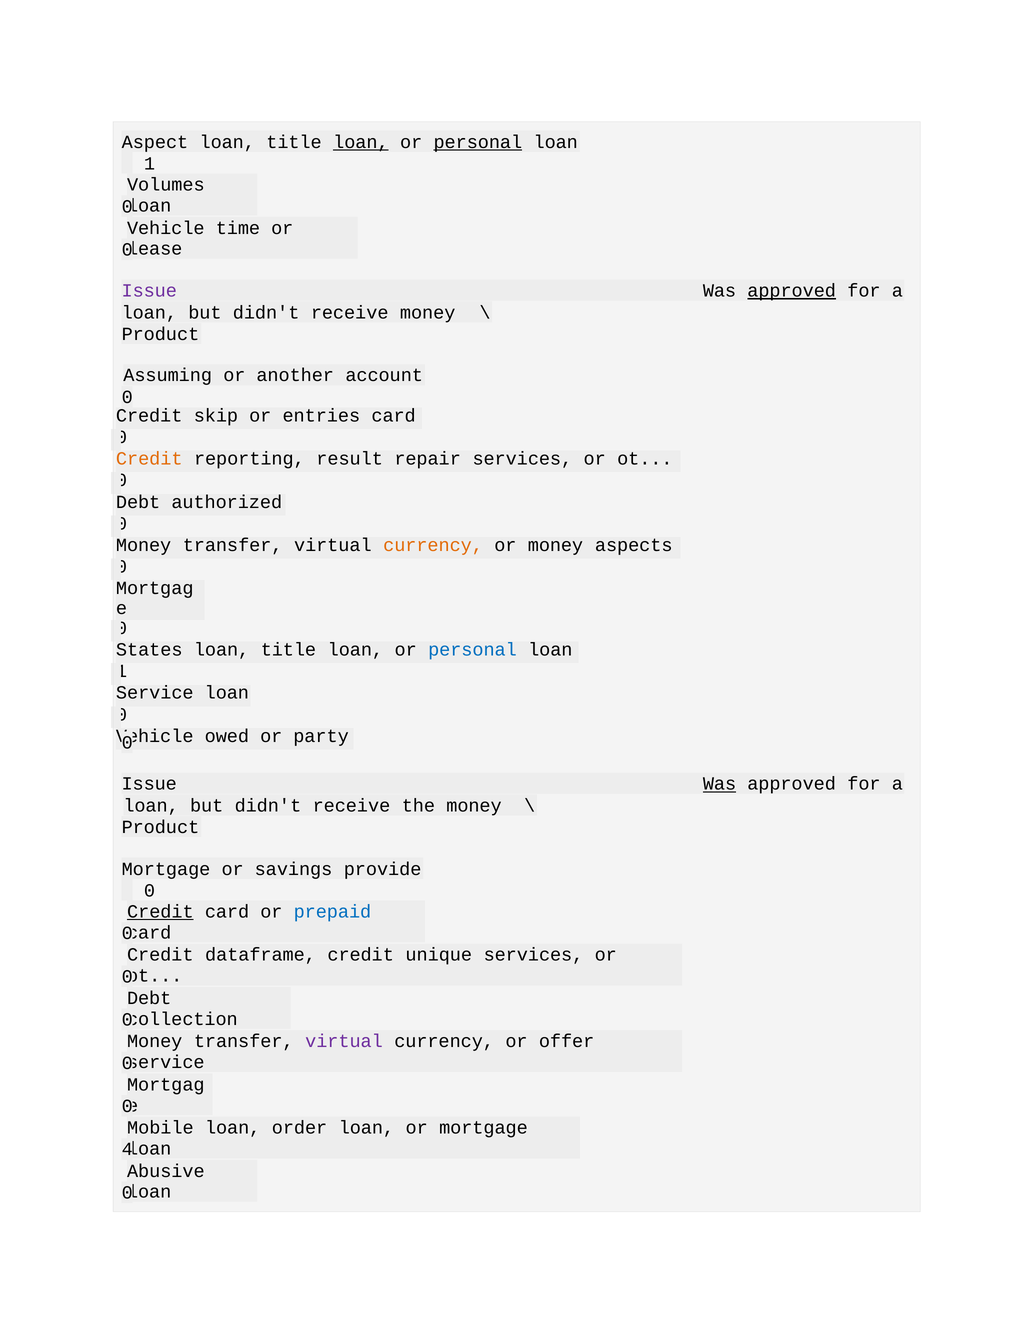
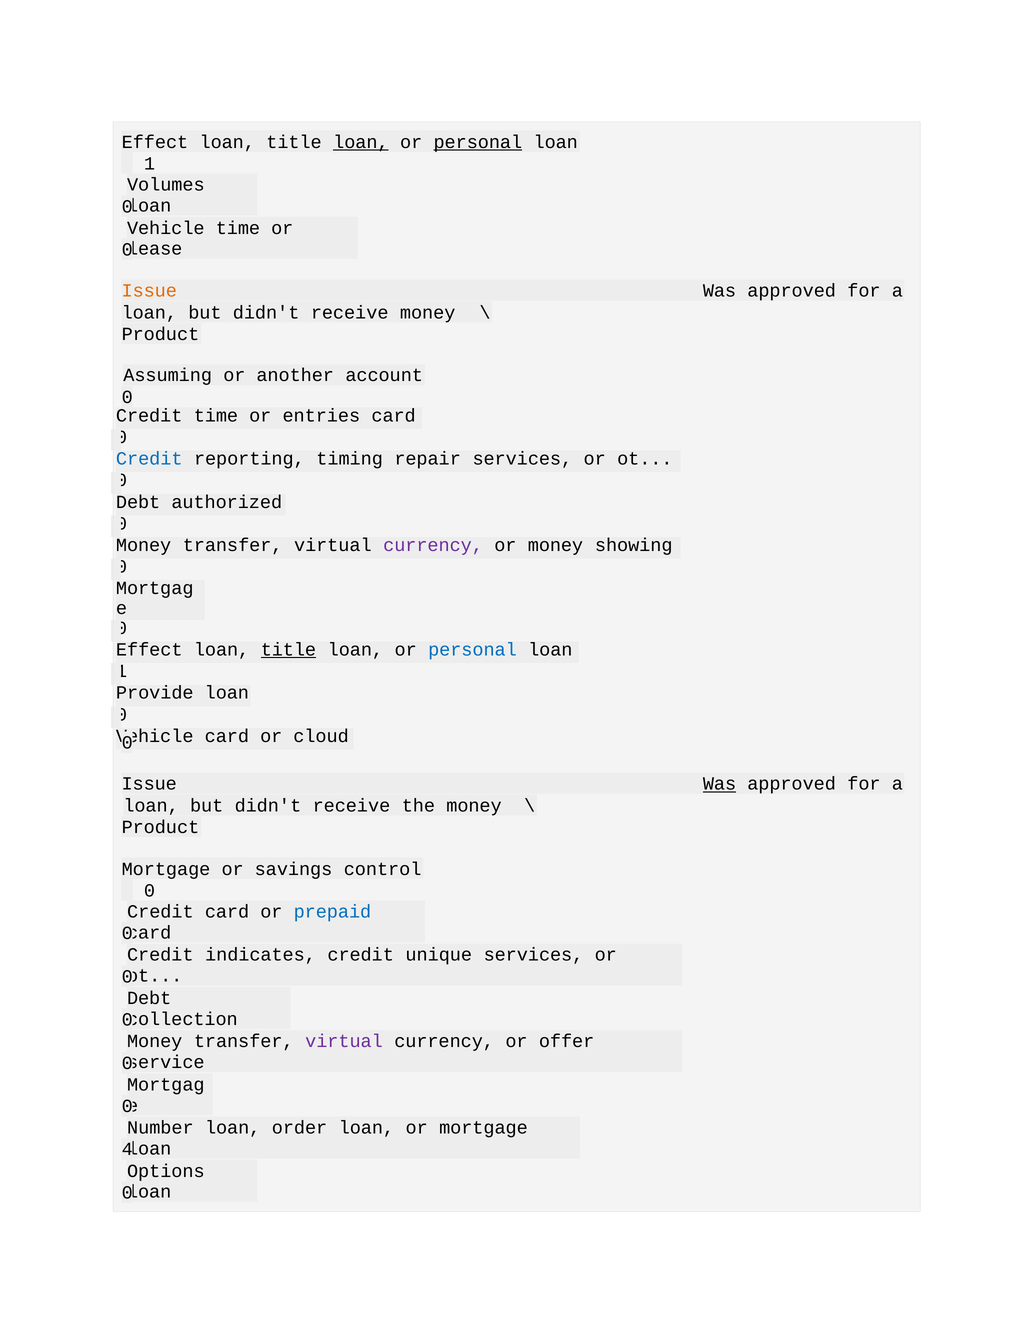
Aspect: Aspect -> Effect (155, 142)
Issue colour: purple -> orange (149, 291)
approved underline: present -> none (792, 291)
Credit skip: skip -> time (216, 415)
Credit colour: orange -> blue (149, 459)
result: result -> timing (350, 459)
currency colour: orange -> purple (433, 545)
aspects: aspects -> showing (634, 545)
States: States -> Effect (149, 650)
title underline: none -> present (288, 650)
Service: Service -> Provide (155, 693)
owed: owed -> card (227, 736)
party: party -> cloud (321, 736)
provide: provide -> control (383, 869)
Credit underline: present -> none (160, 912)
dataframe: dataframe -> indicates (260, 955)
Mobile: Mobile -> Number (160, 1128)
Abusive: Abusive -> Options (166, 1171)
